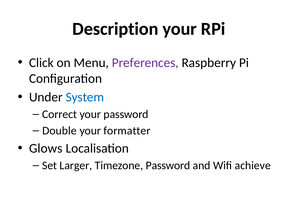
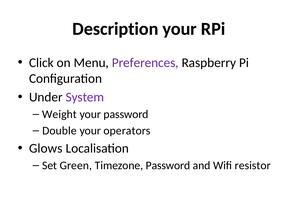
System colour: blue -> purple (85, 97)
Correct: Correct -> Weight (60, 114)
formatter: formatter -> operators (127, 130)
Larger: Larger -> Green (76, 165)
achieve: achieve -> resistor (253, 165)
